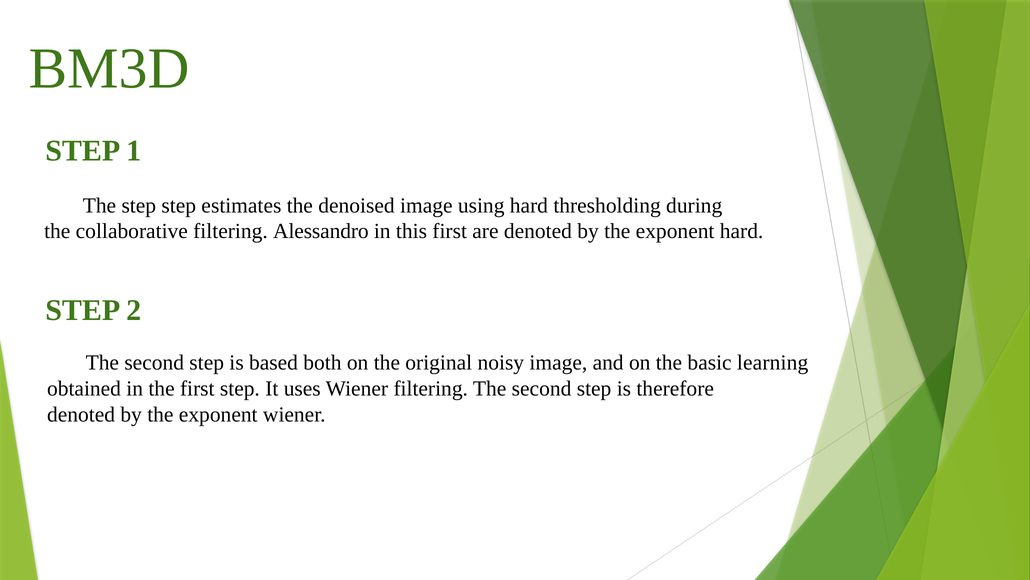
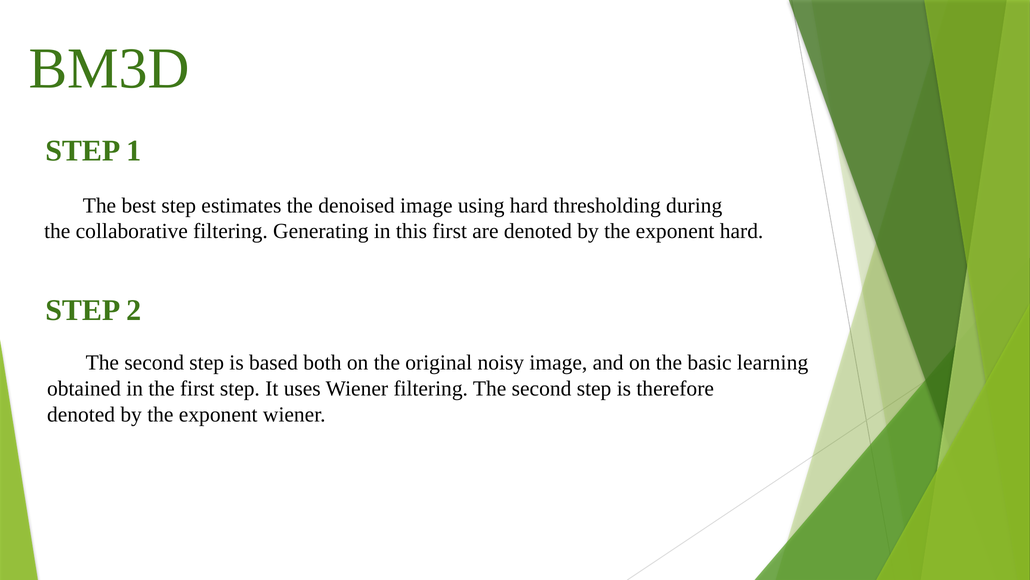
The step: step -> best (139, 205)
Alessandro: Alessandro -> Generating (321, 231)
